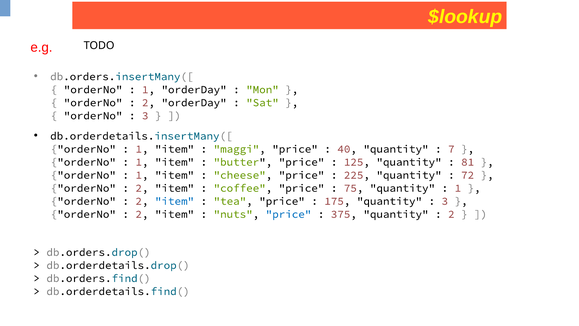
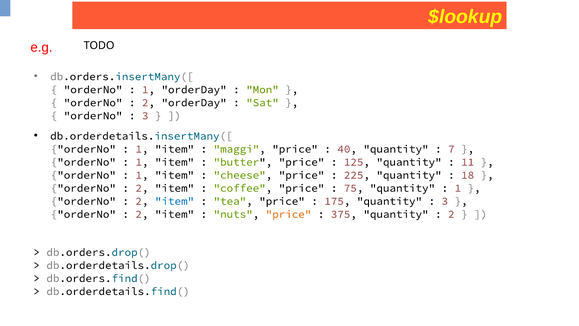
81: 81 -> 11 (468, 162)
72: 72 -> 18 (468, 175)
price colour: blue -> orange (289, 214)
